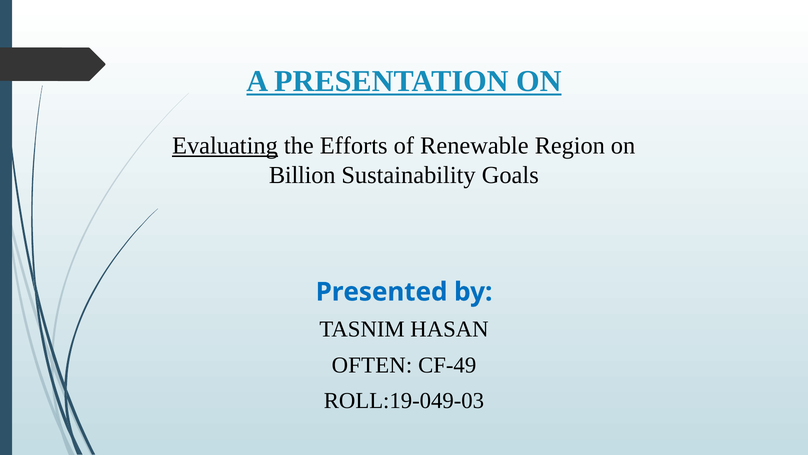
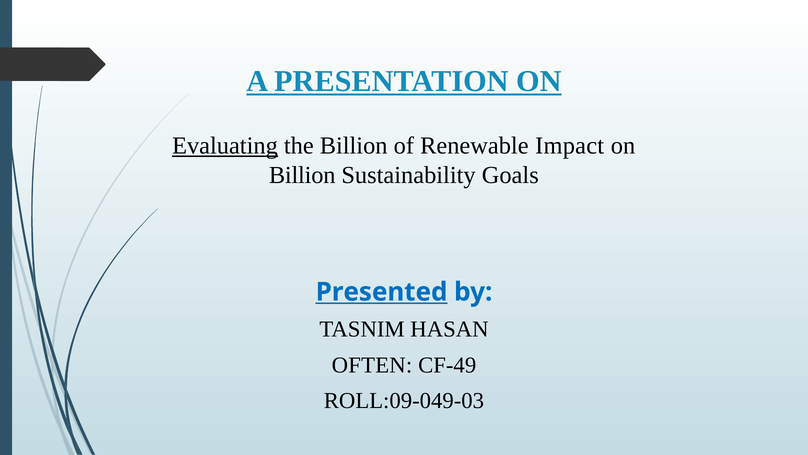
the Efforts: Efforts -> Billion (354, 146)
Region: Region -> Impact (570, 146)
Presented underline: none -> present (382, 292)
ROLL:19-049-03: ROLL:19-049-03 -> ROLL:09-049-03 (404, 401)
